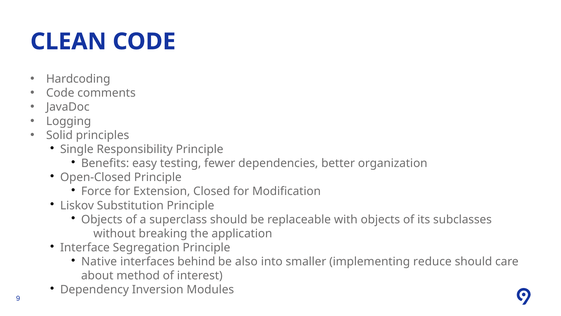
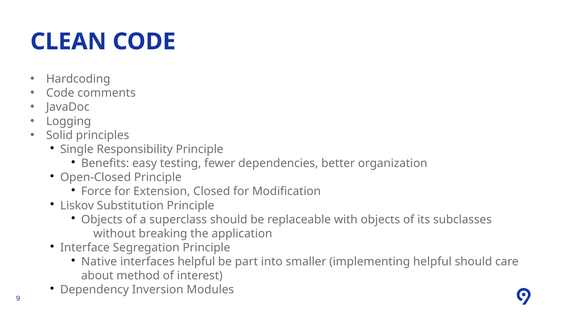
interfaces behind: behind -> helpful (196, 261)
also: also -> part (246, 261)
implementing reduce: reduce -> helpful (432, 261)
